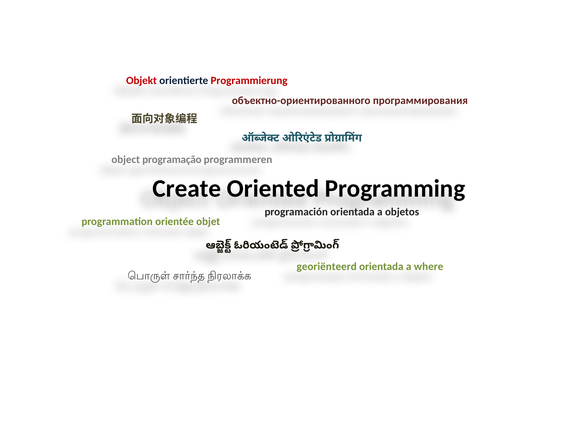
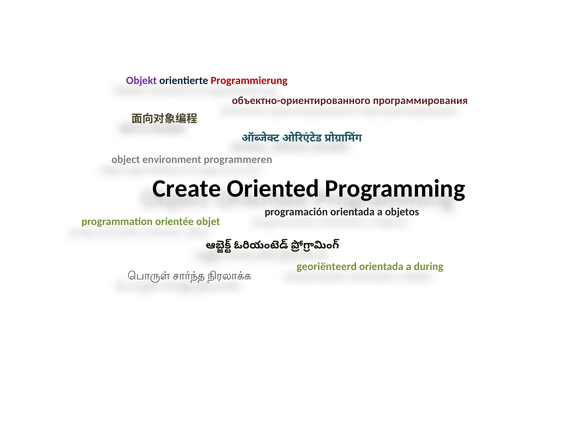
Objekt colour: red -> purple (141, 81)
programação: programação -> environment (172, 160)
where: where -> during (429, 266)
